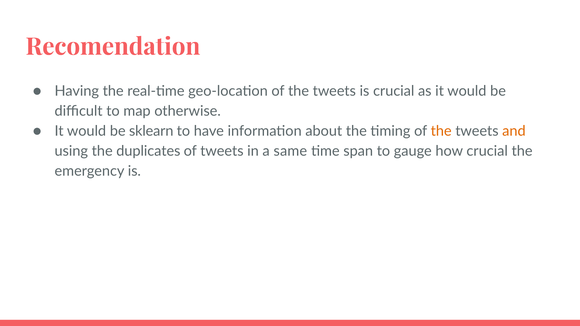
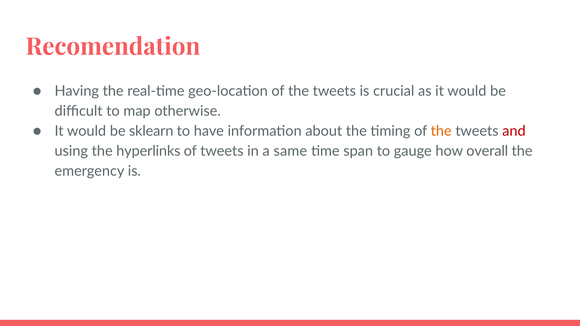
and colour: orange -> red (514, 131)
duplicates: duplicates -> hyperlinks (148, 151)
how crucial: crucial -> overall (487, 151)
